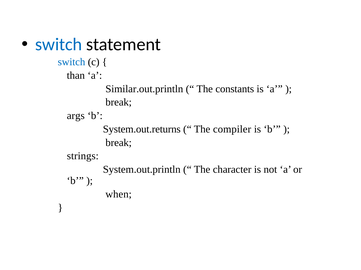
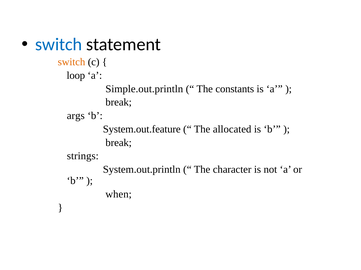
switch colour: blue -> orange (71, 62)
than: than -> loop (76, 76)
Similar.out.println: Similar.out.println -> Simple.out.println (144, 89)
System.out.returns: System.out.returns -> System.out.feature (142, 129)
compiler: compiler -> allocated (232, 129)
